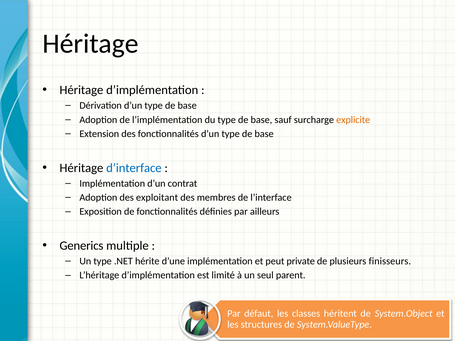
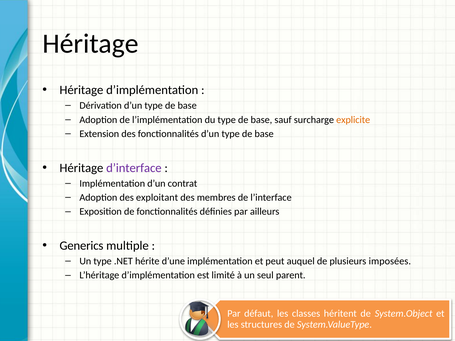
d’interface colour: blue -> purple (134, 168)
private: private -> auquel (301, 261)
finisseurs: finisseurs -> imposées (390, 261)
